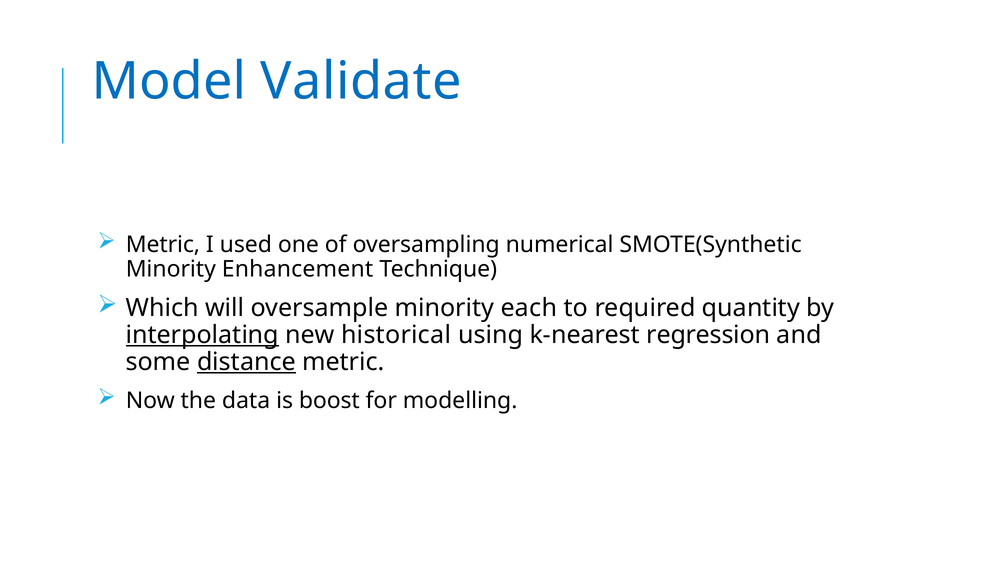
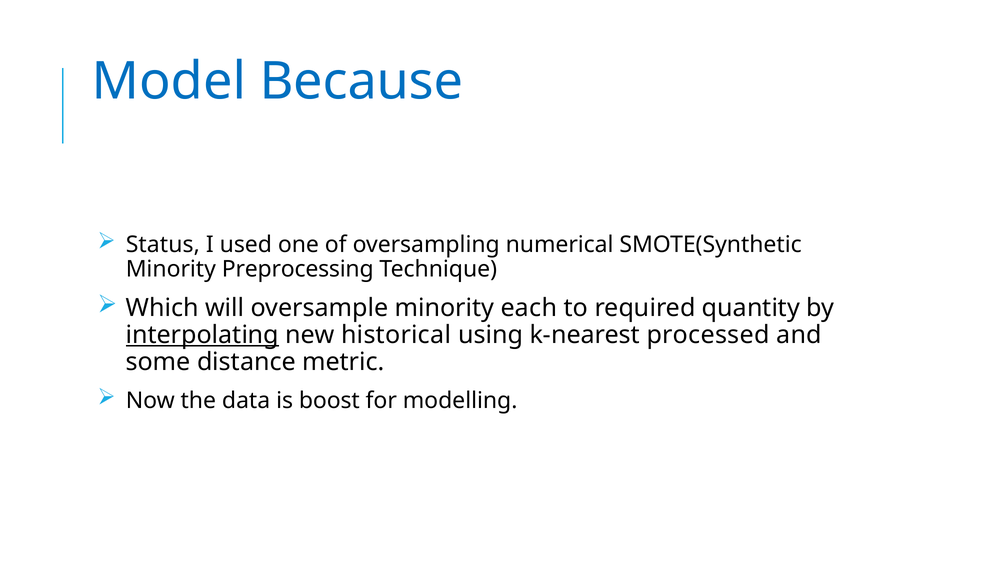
Validate: Validate -> Because (361, 82)
Metric: Metric -> Status (163, 244)
Enhancement: Enhancement -> Preprocessing (298, 269)
regression: regression -> processed (708, 335)
distance underline: present -> none (246, 362)
